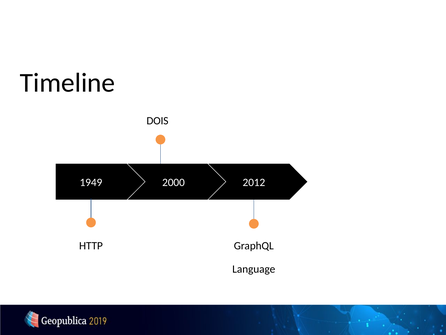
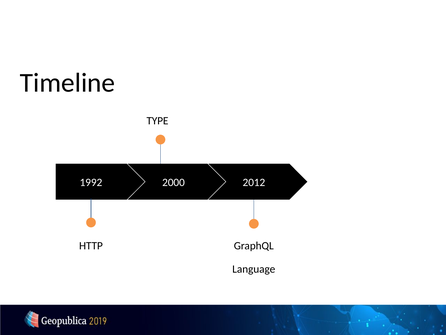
DOIS: DOIS -> TYPE (157, 121)
1949: 1949 -> 1992 (91, 182)
